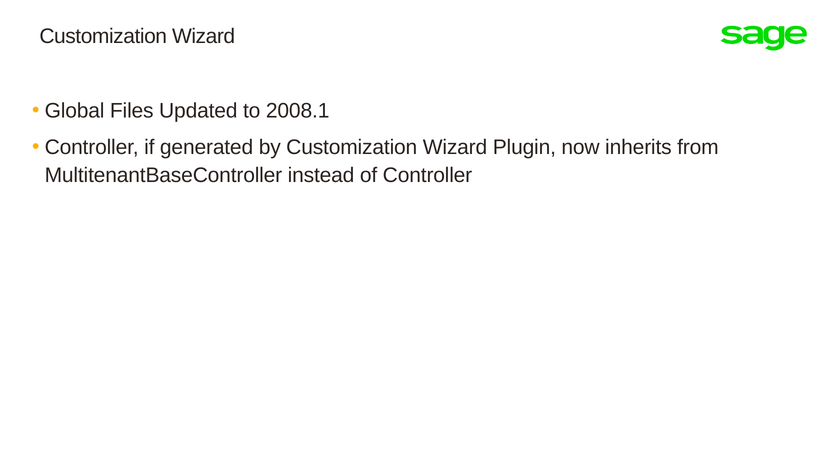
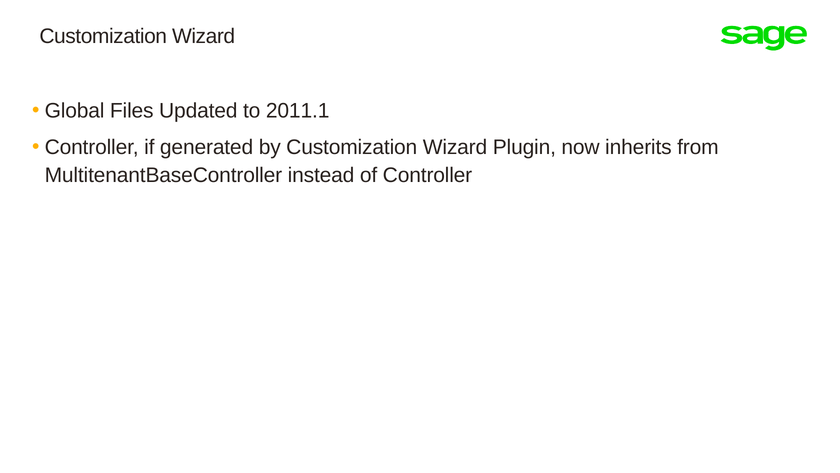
2008.1: 2008.1 -> 2011.1 (298, 111)
